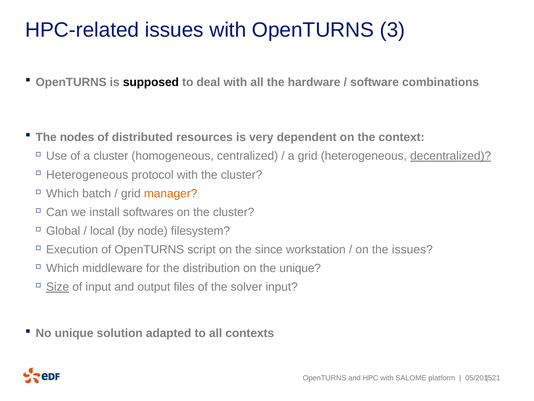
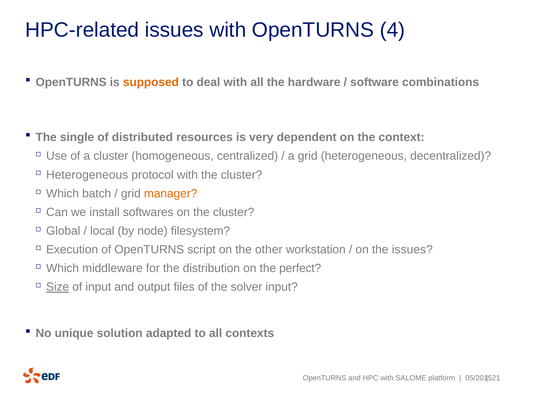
3: 3 -> 4 (393, 30)
supposed colour: black -> orange (151, 82)
nodes: nodes -> single (77, 137)
decentralized underline: present -> none (451, 156)
since: since -> other (269, 249)
the unique: unique -> perfect (300, 268)
